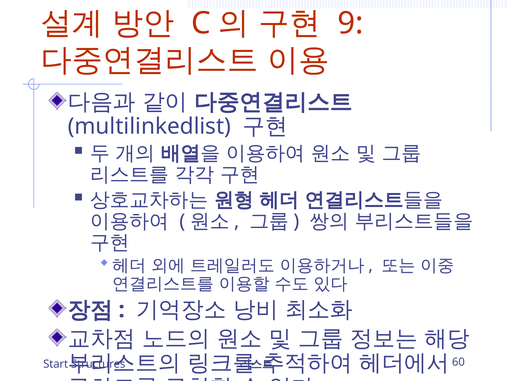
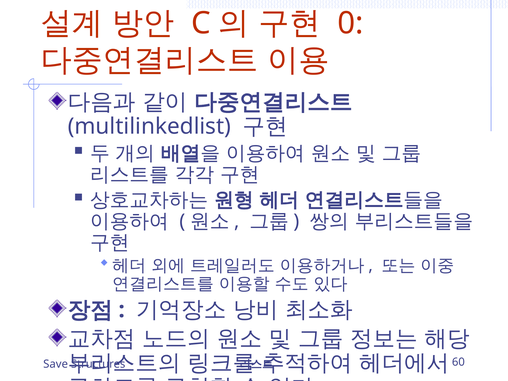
9: 9 -> 0 (350, 23)
Start: Start -> Save (56, 364)
